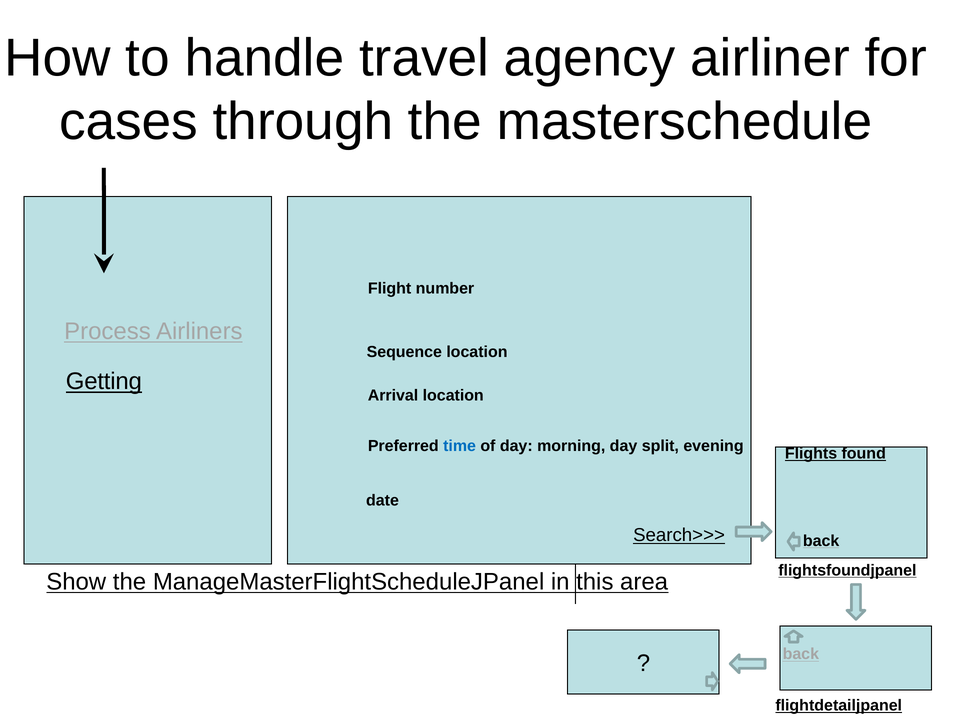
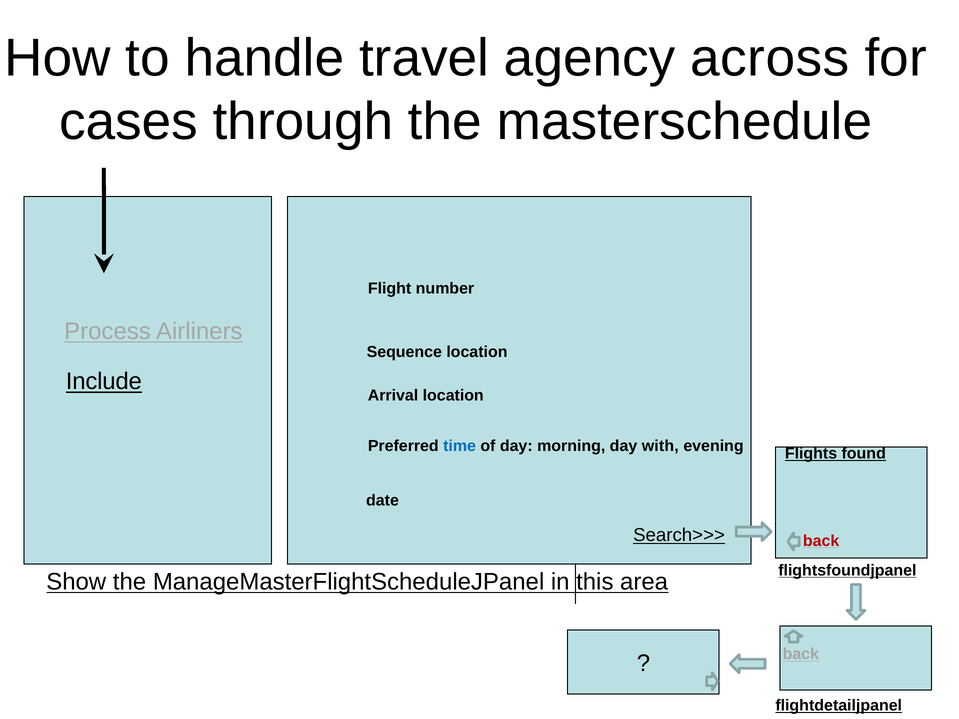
airliner: airliner -> across (770, 58)
Getting: Getting -> Include (104, 382)
split: split -> with (660, 446)
back colour: black -> red (821, 541)
